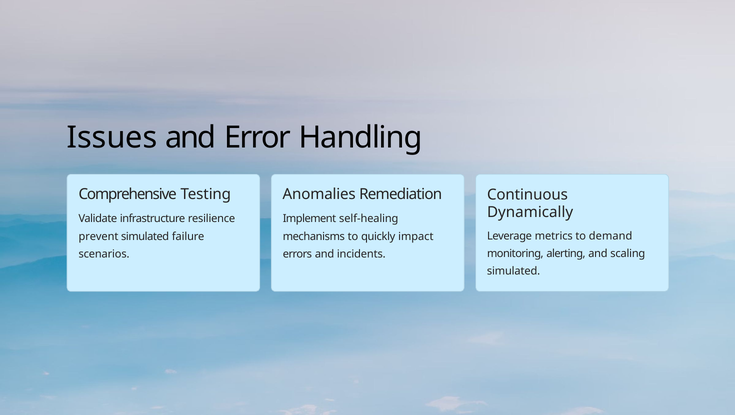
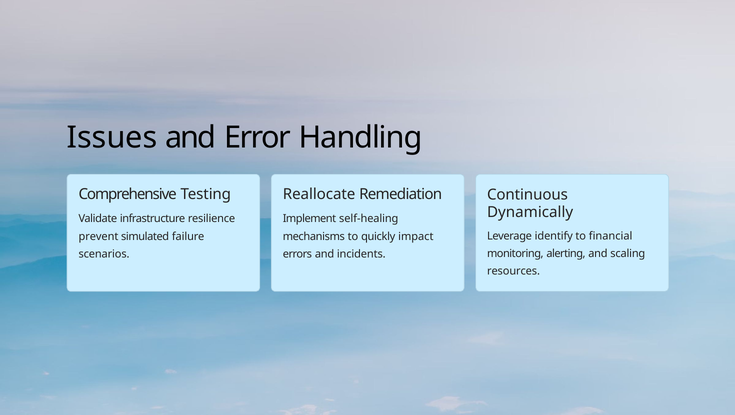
Anomalies: Anomalies -> Reallocate (319, 194)
metrics: metrics -> identify (554, 236)
demand: demand -> financial (611, 236)
simulated: simulated -> resources (514, 271)
